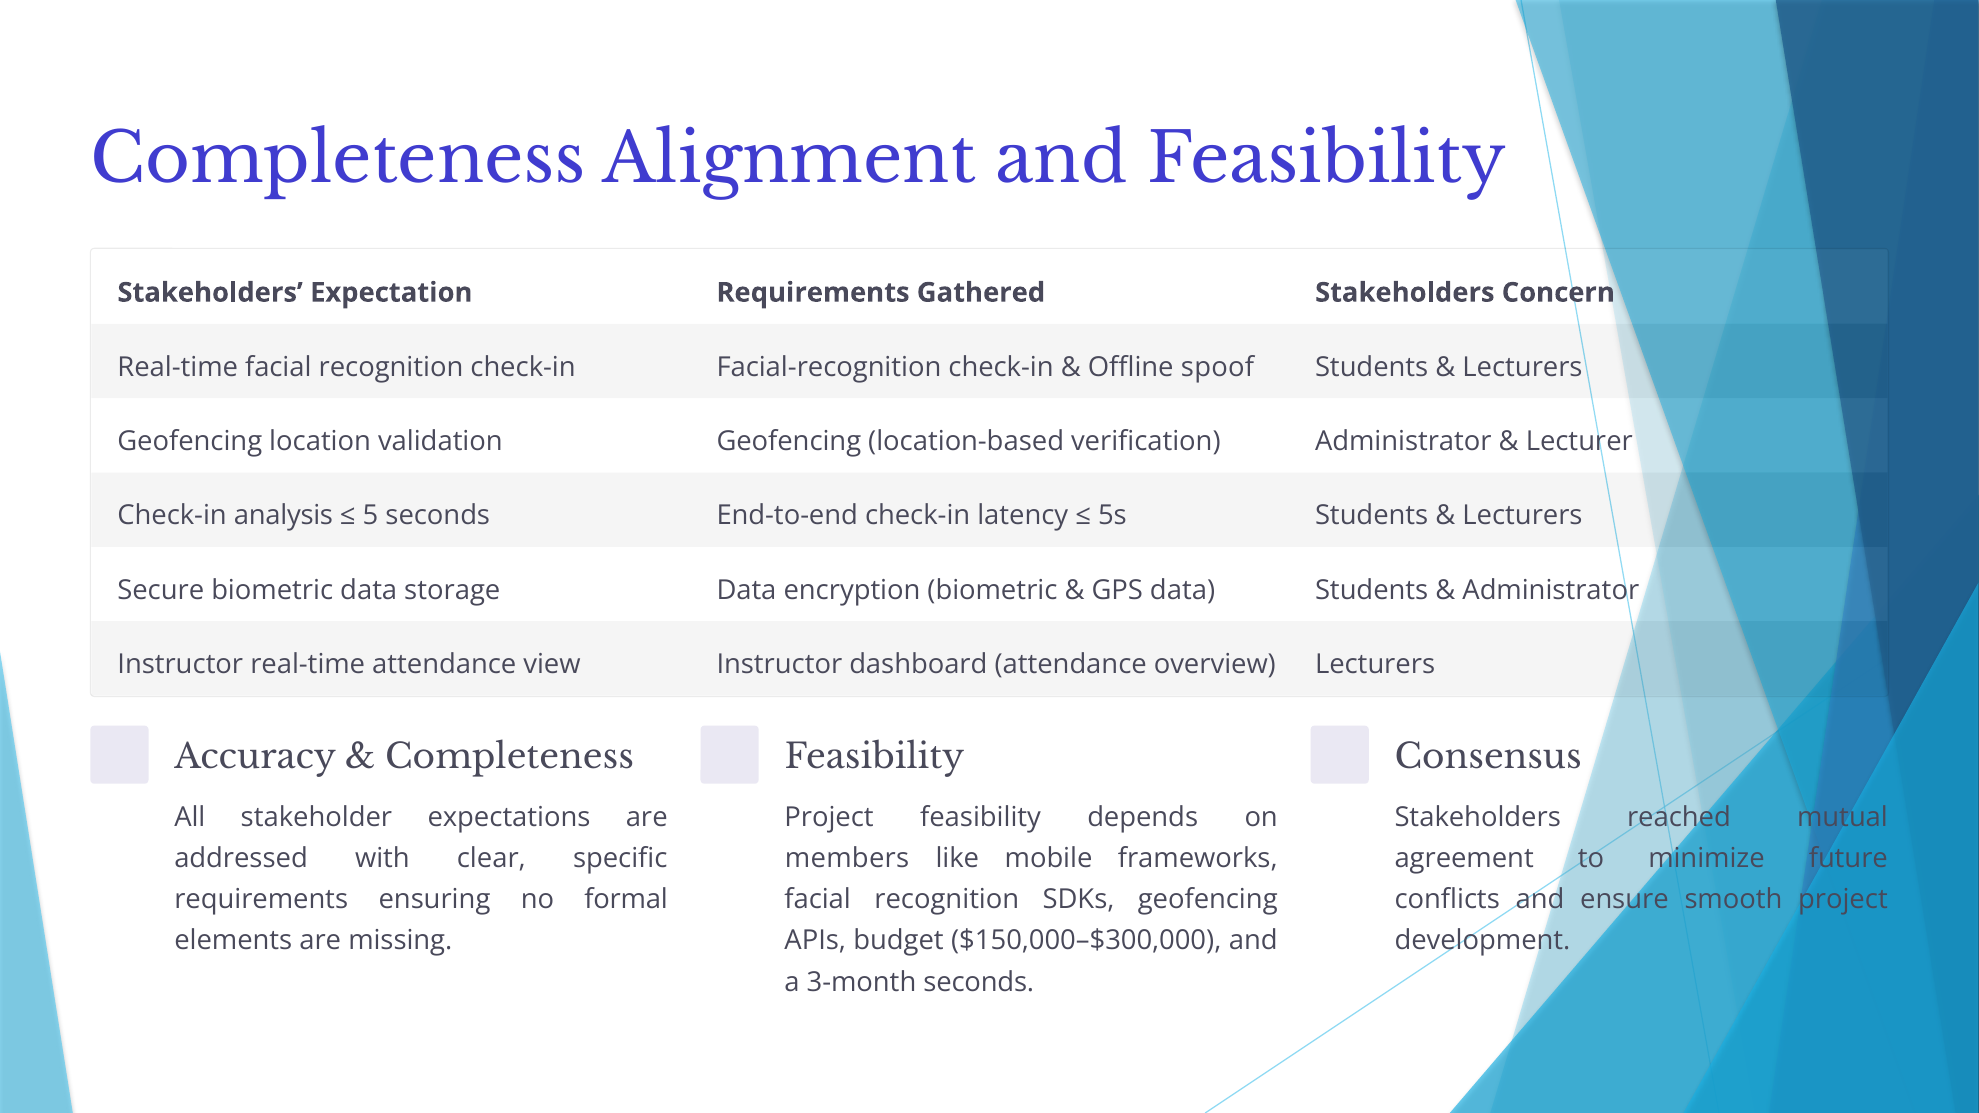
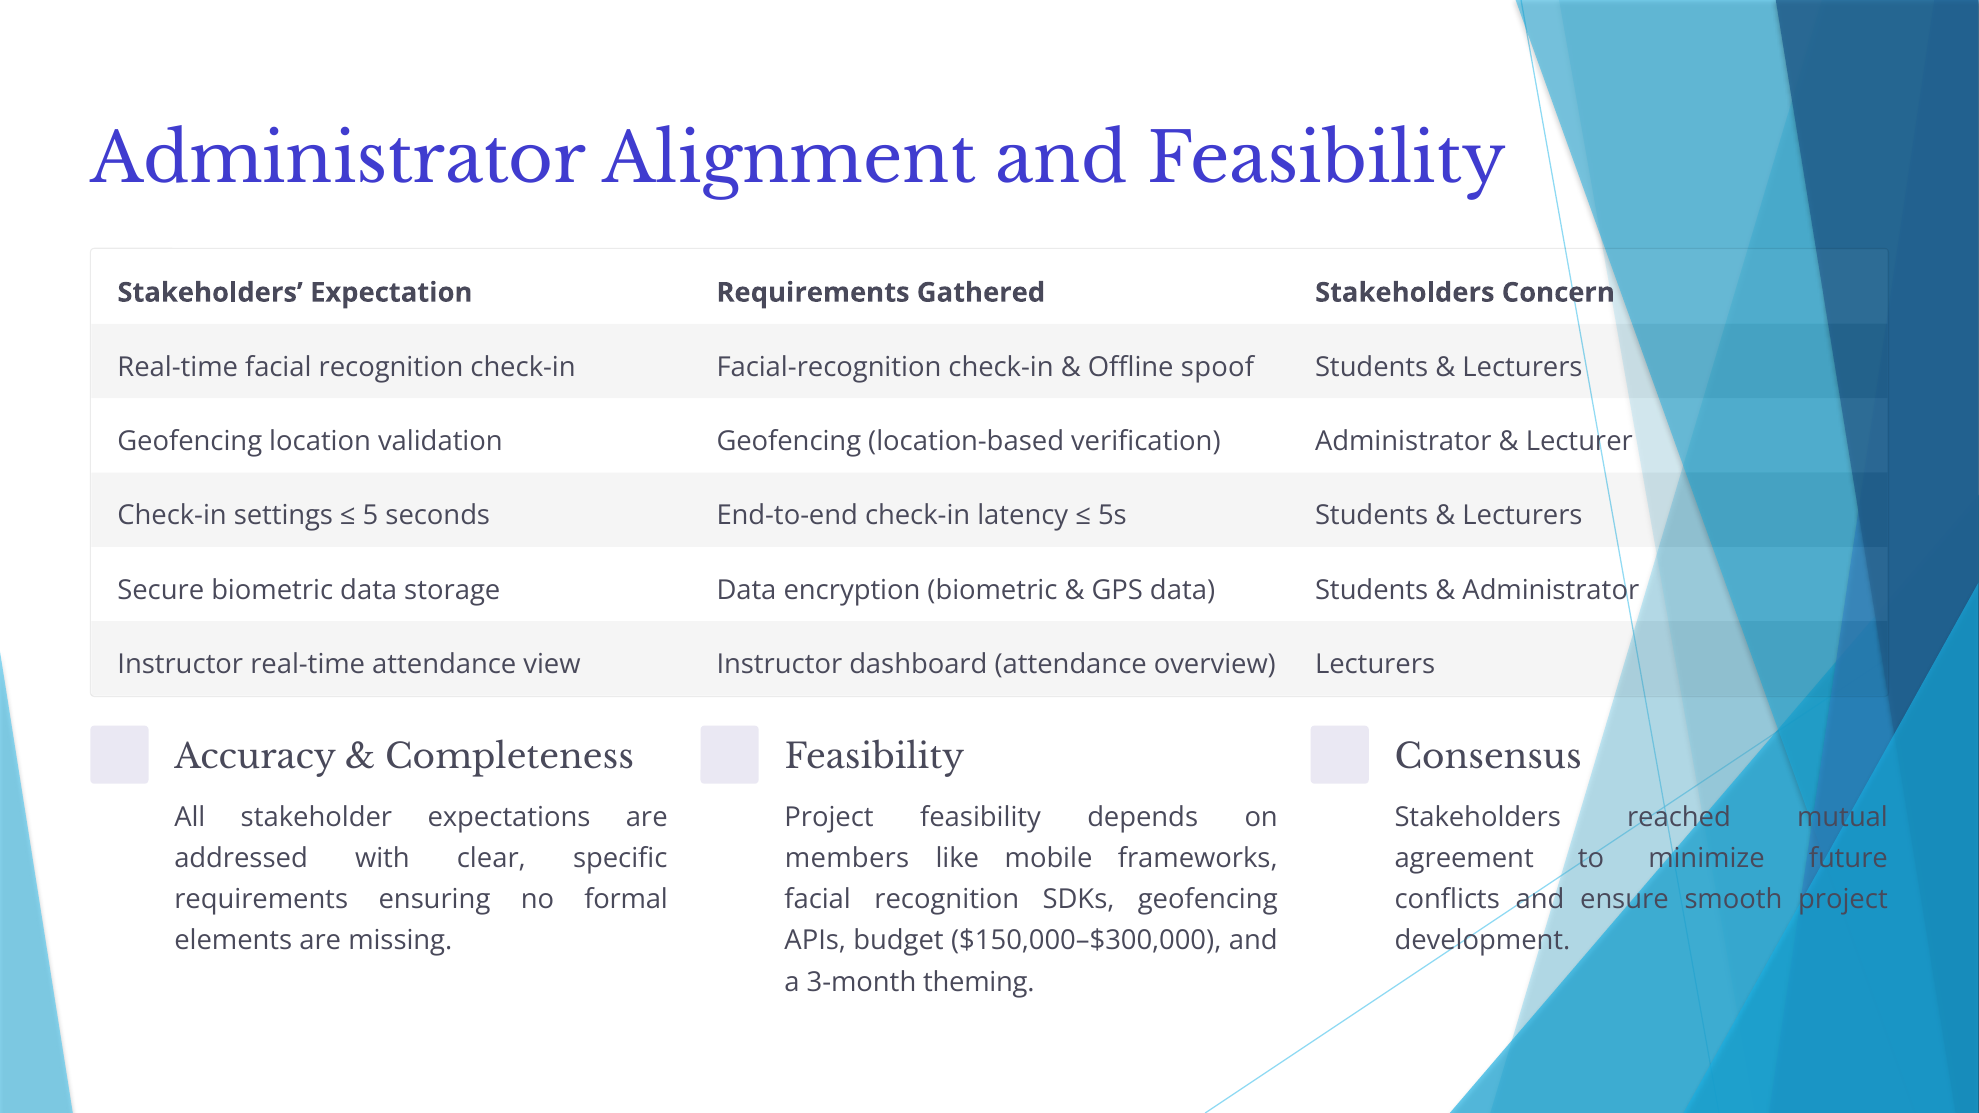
Completeness: Completeness -> Administrator (338, 160)
analysis: analysis -> settings (283, 516)
3-month seconds: seconds -> theming (979, 982)
